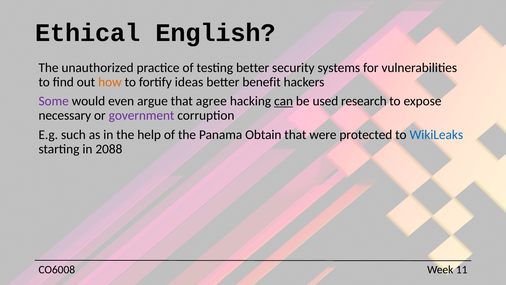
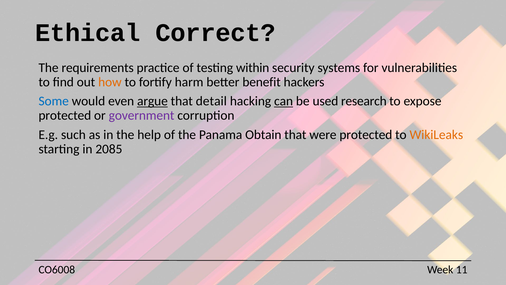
English: English -> Correct (216, 33)
unauthorized: unauthorized -> requirements (98, 68)
testing better: better -> within (253, 68)
ideas: ideas -> harm (189, 82)
Some colour: purple -> blue (54, 101)
argue underline: none -> present (152, 101)
agree: agree -> detail (211, 101)
necessary: necessary -> protected (65, 115)
WikiLeaks colour: blue -> orange (436, 135)
2088: 2088 -> 2085 (109, 149)
